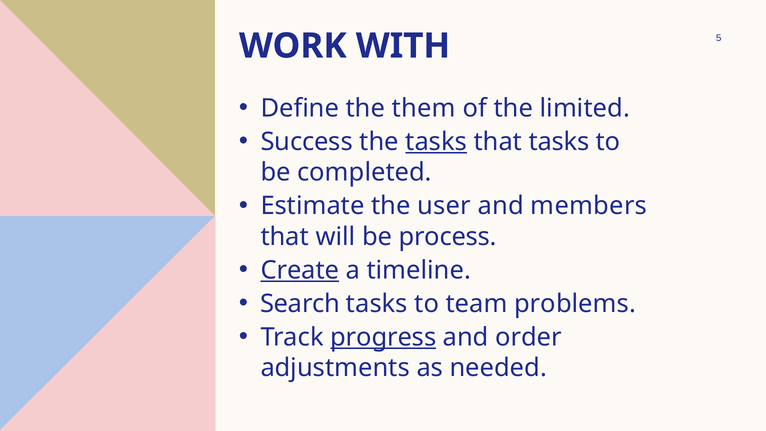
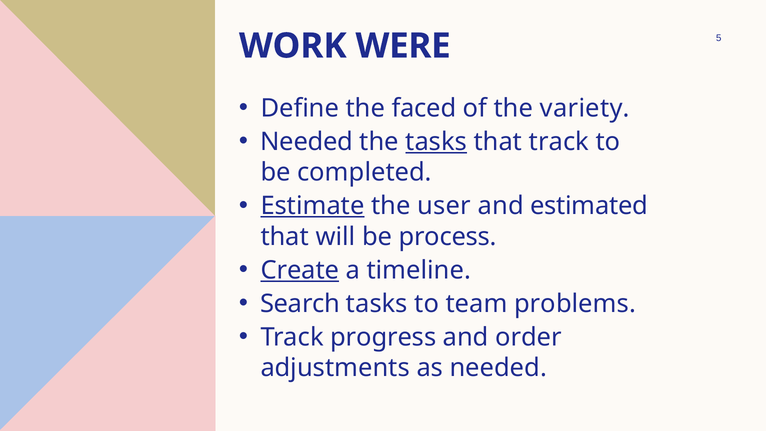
WITH: WITH -> WERE (403, 46)
them: them -> faced (424, 108)
limited: limited -> variety (585, 108)
Success: Success -> Needed (307, 142)
that tasks: tasks -> track (559, 142)
Estimate underline: none -> present (313, 206)
members: members -> estimated (589, 206)
progress underline: present -> none (383, 337)
